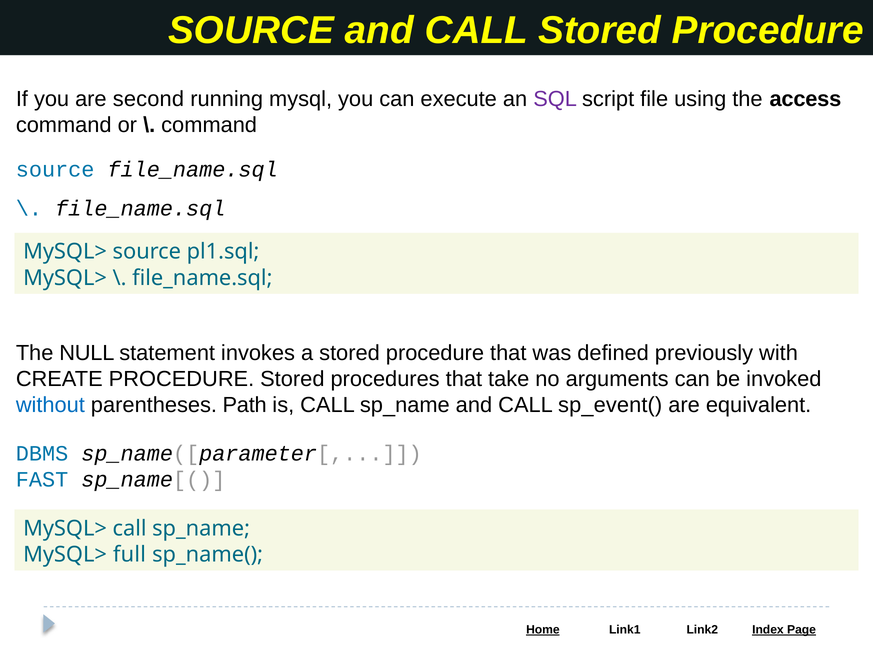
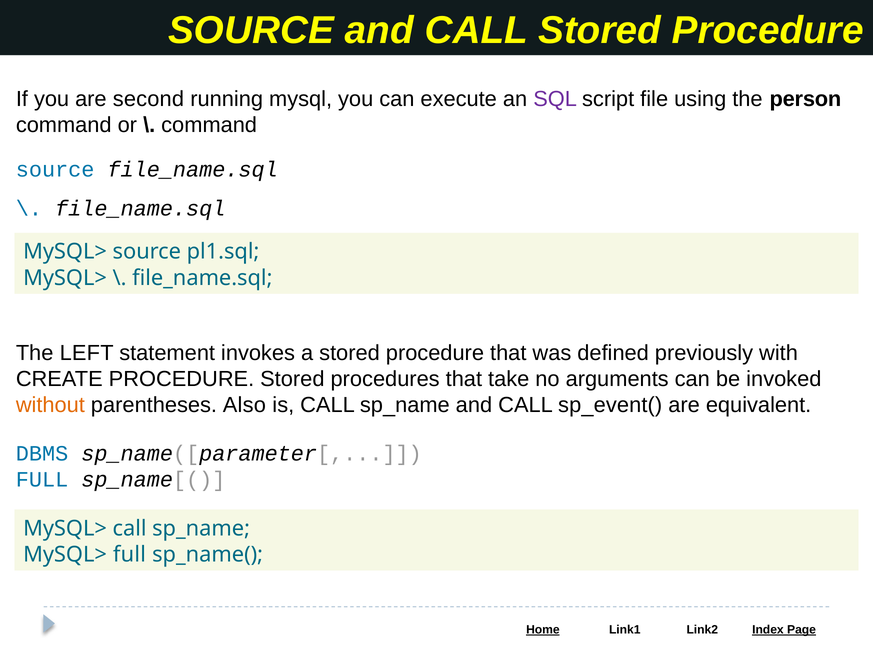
access: access -> person (805, 99)
NULL: NULL -> LEFT (87, 353)
without colour: blue -> orange (50, 405)
Path: Path -> Also (244, 405)
FAST: FAST -> FULL (42, 479)
